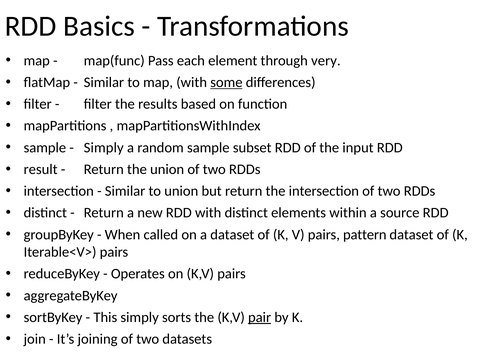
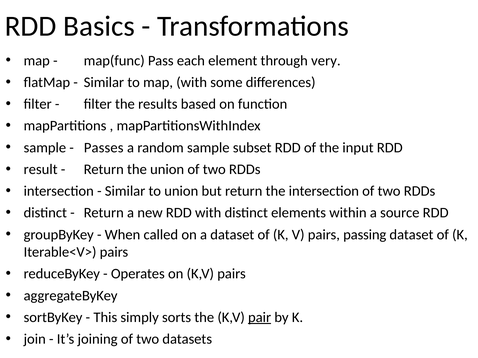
some underline: present -> none (226, 82)
Simply: Simply -> Passes (104, 148)
pattern: pattern -> passing (365, 235)
